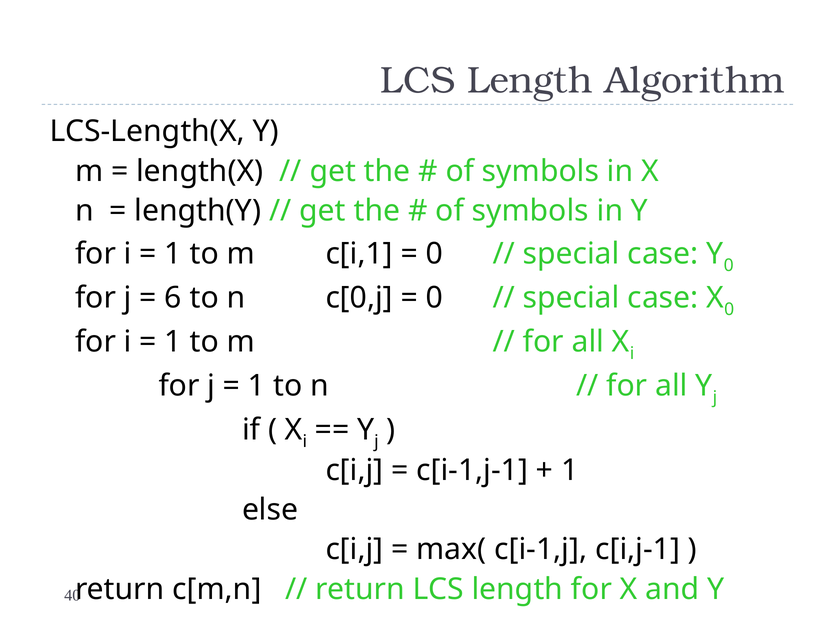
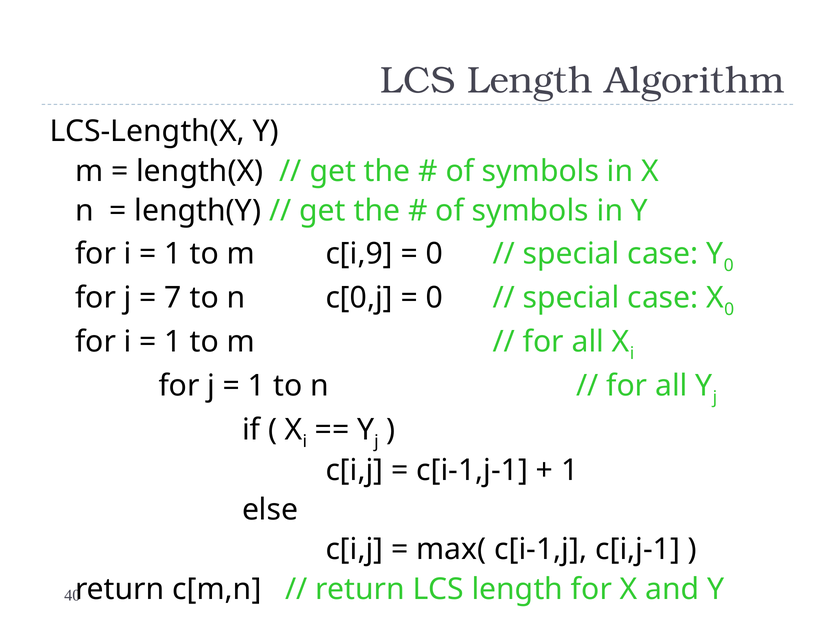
c[i,1: c[i,1 -> c[i,9 (359, 254)
6: 6 -> 7 (173, 298)
